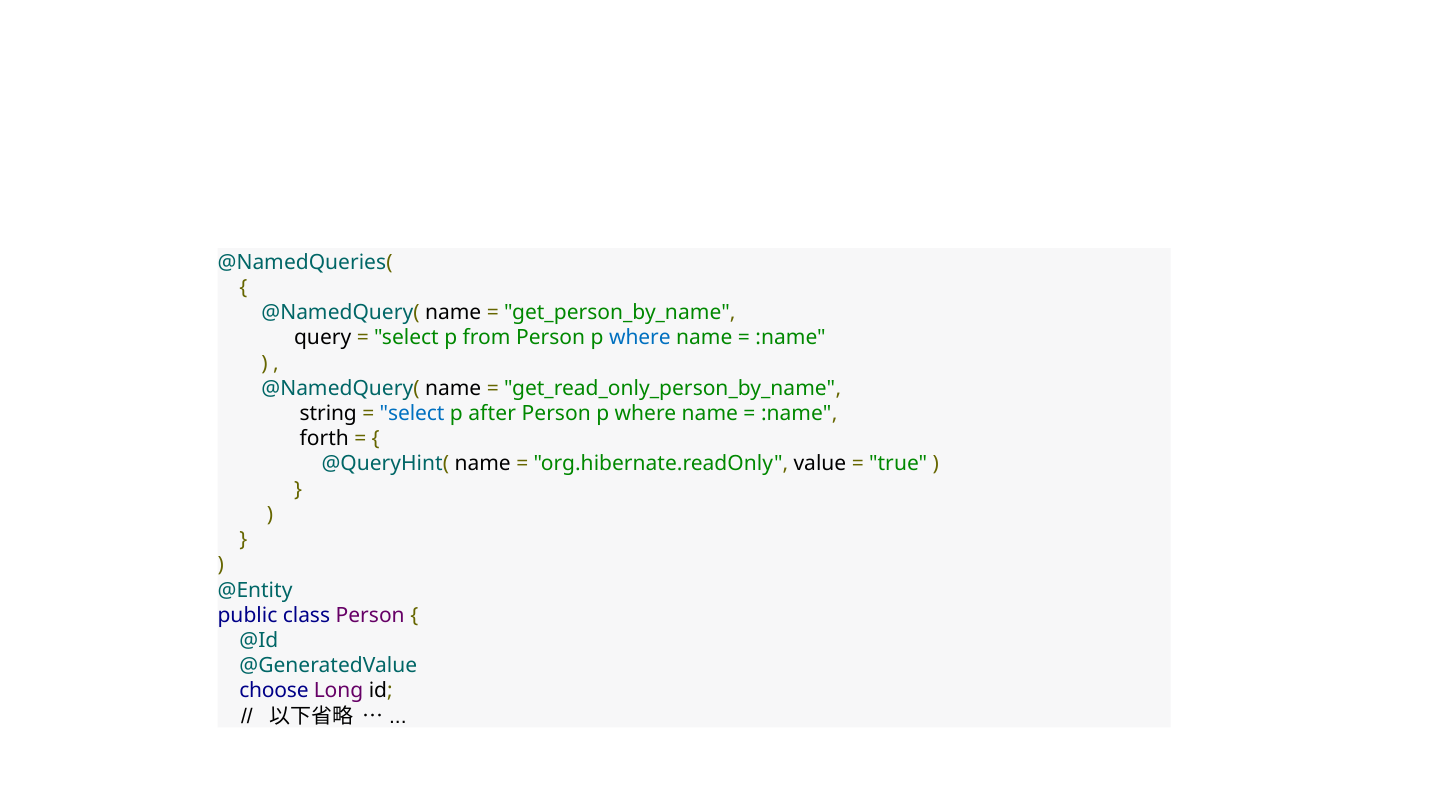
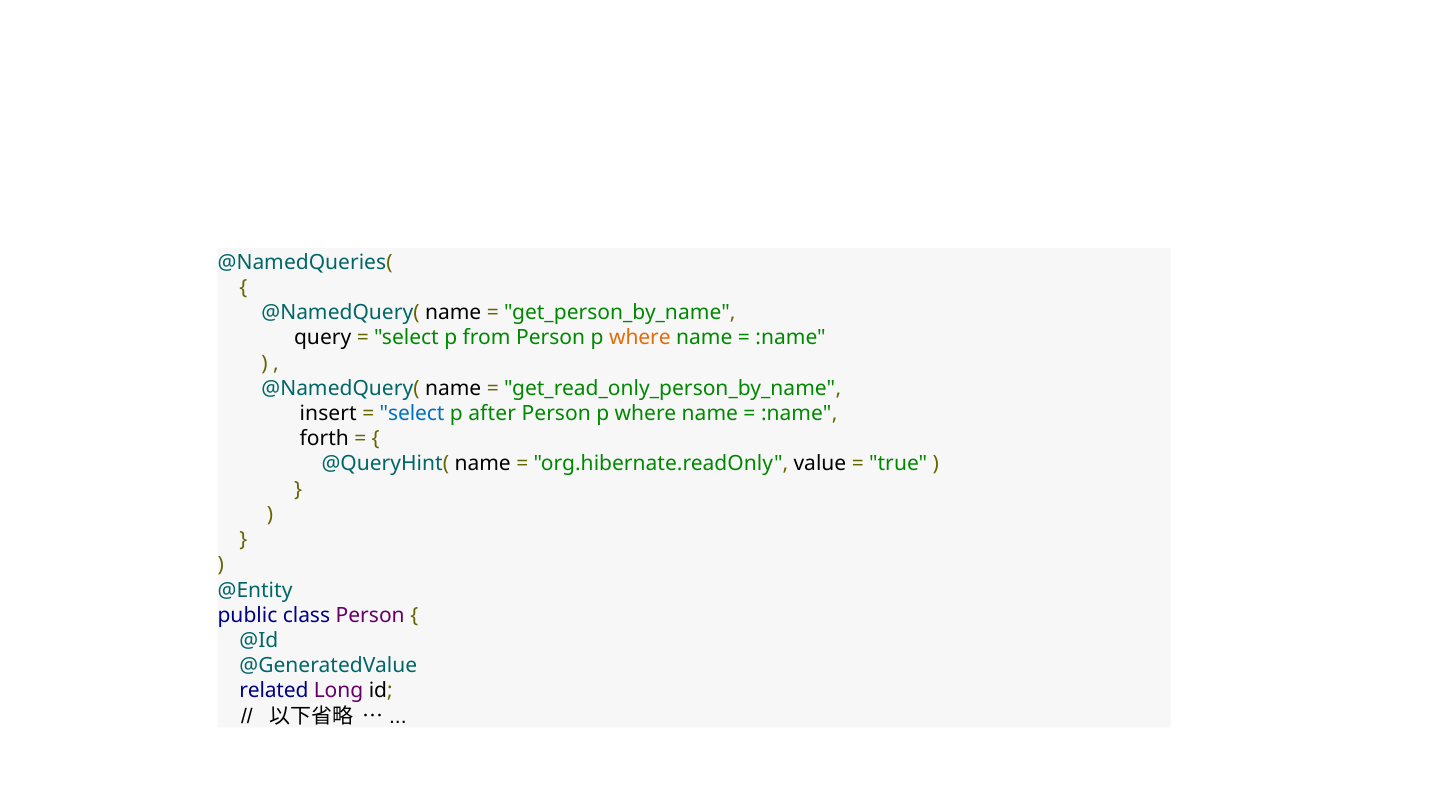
where colour: blue -> orange (640, 338)
string: string -> insert (328, 414)
choose: choose -> related (274, 691)
